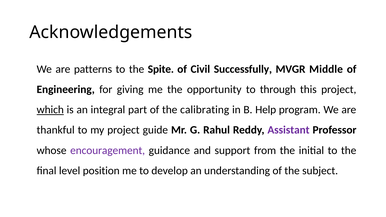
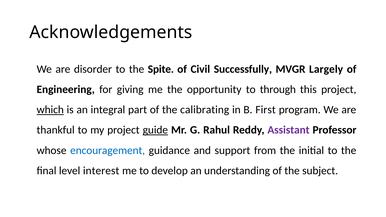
patterns: patterns -> disorder (93, 69)
Middle: Middle -> Largely (326, 69)
Help: Help -> First (266, 110)
guide underline: none -> present (155, 130)
encouragement colour: purple -> blue (108, 150)
position: position -> interest (101, 171)
